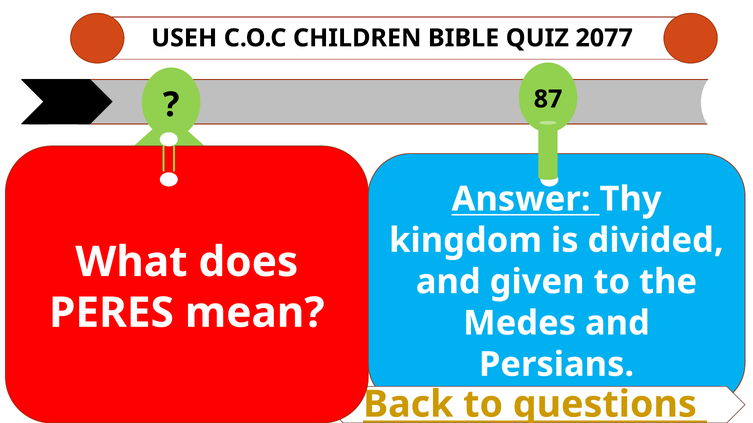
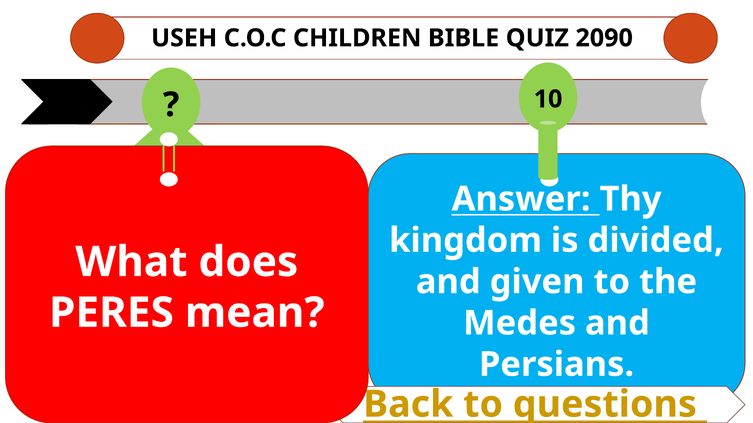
2077: 2077 -> 2090 (604, 38)
87: 87 -> 10 (548, 99)
